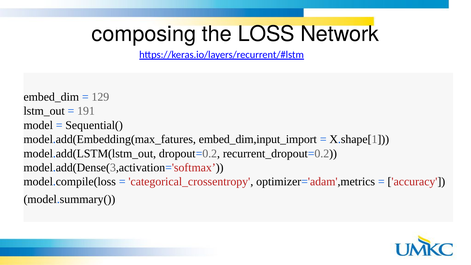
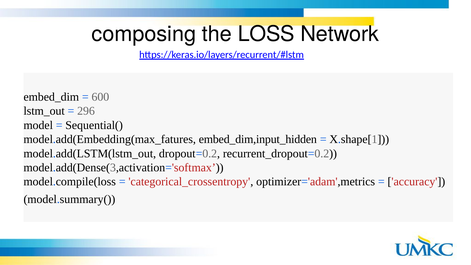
129: 129 -> 600 (100, 97)
191: 191 -> 296 (86, 111)
embed_dim,input_import: embed_dim,input_import -> embed_dim,input_hidden (258, 139)
